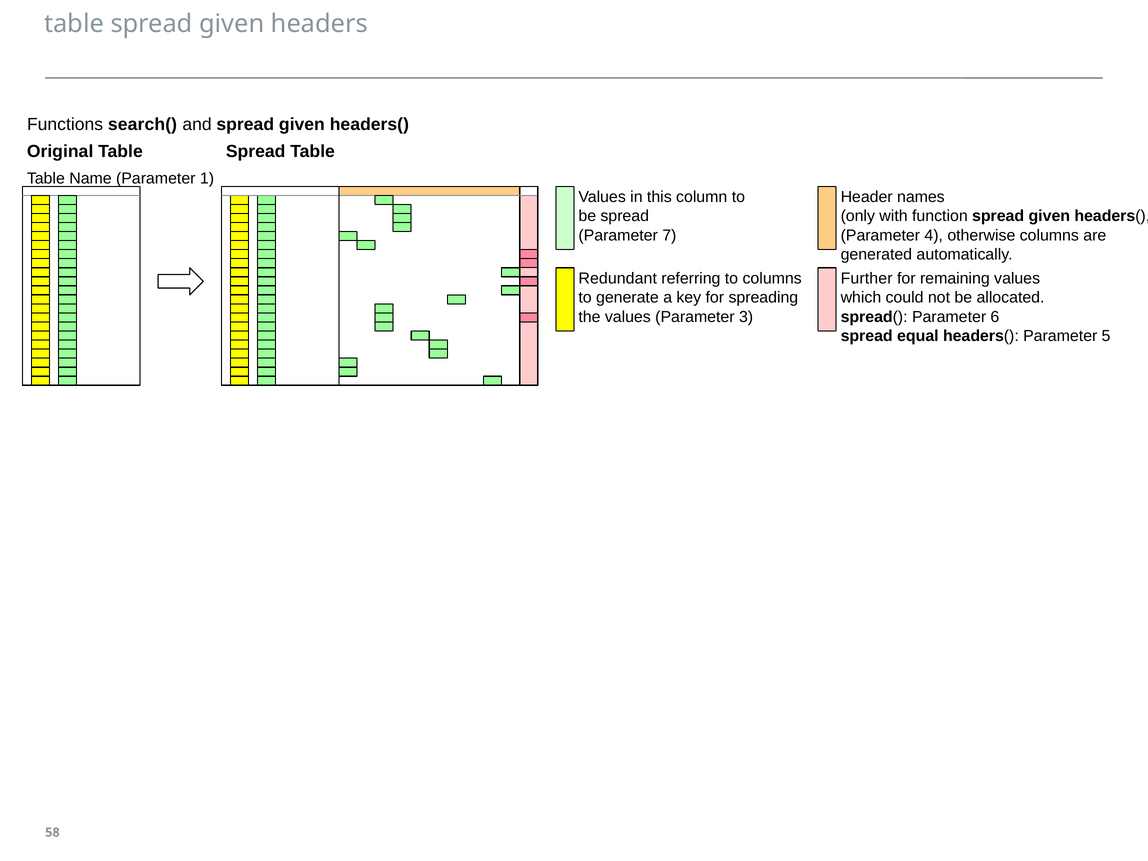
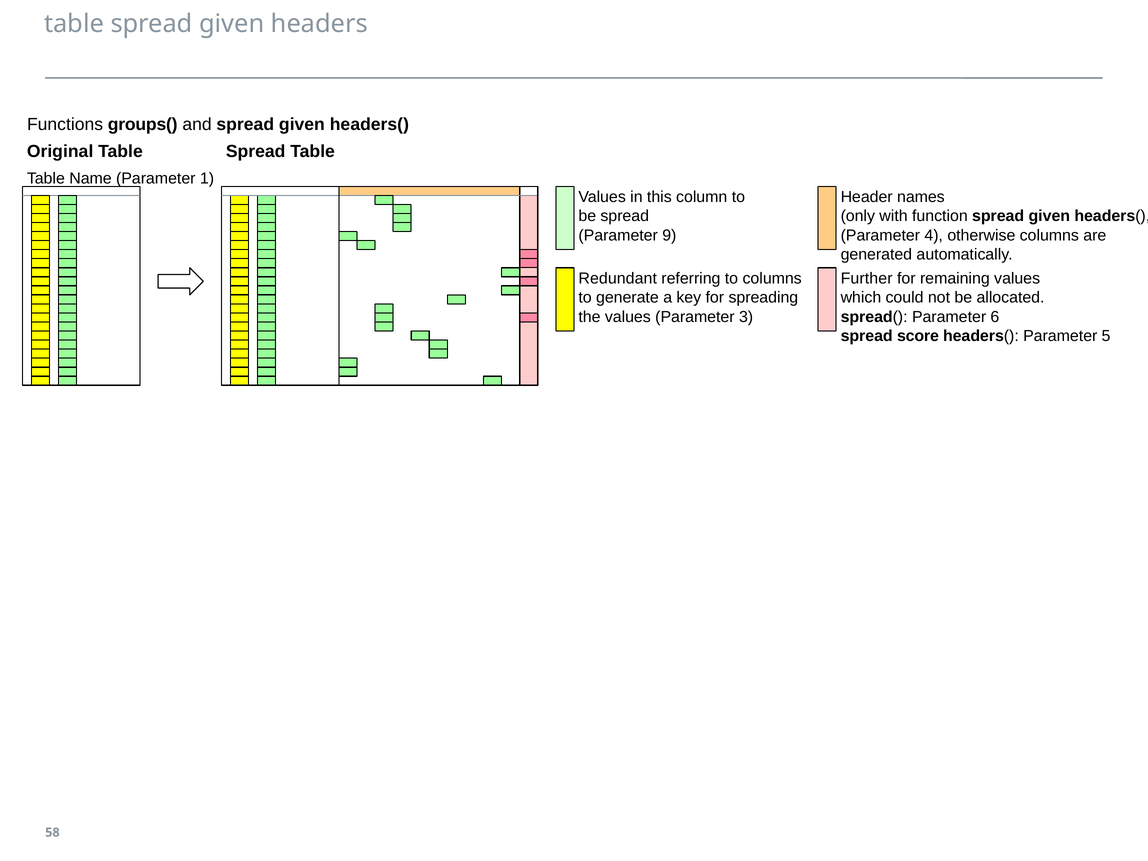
search(: search( -> groups( (143, 124)
7: 7 -> 9 (669, 235)
equal: equal -> score (918, 336)
